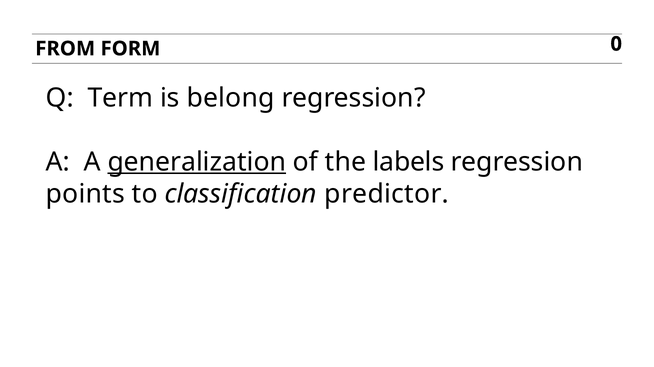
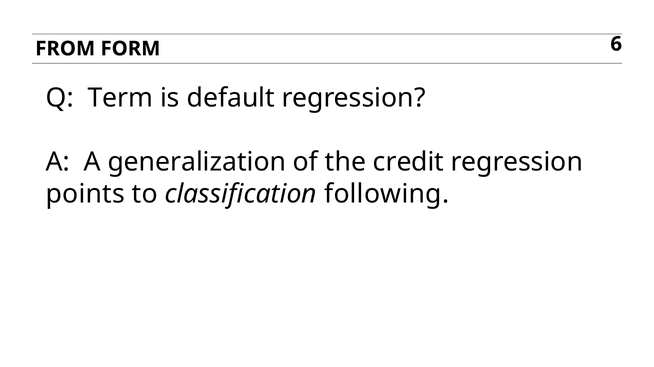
0: 0 -> 6 (616, 44)
belong: belong -> default (231, 98)
generalization underline: present -> none (197, 162)
labels: labels -> credit (408, 162)
predictor: predictor -> following (387, 194)
